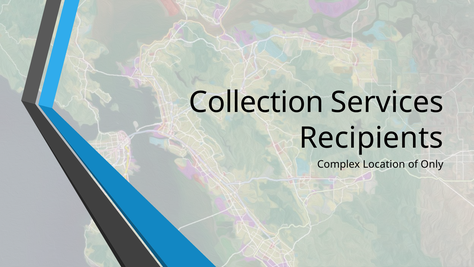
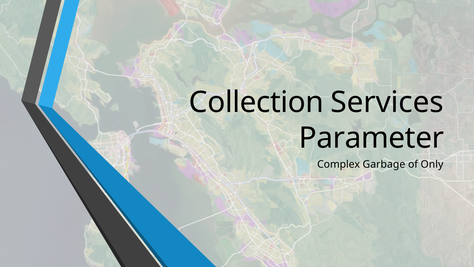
Recipients: Recipients -> Parameter (371, 138)
Location: Location -> Garbage (384, 164)
